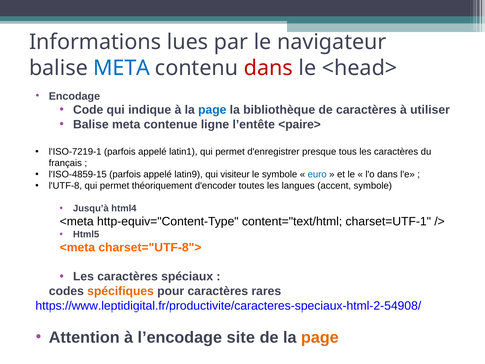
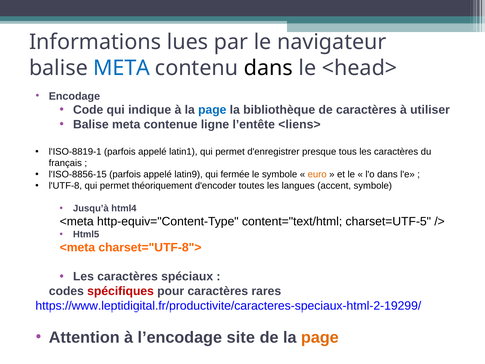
dans colour: red -> black (268, 68)
<paire>: <paire> -> <liens> (299, 124)
l'ISO-7219-1: l'ISO-7219-1 -> l'ISO-8819-1 (75, 152)
l'ISO-4859-15: l'ISO-4859-15 -> l'ISO-8856-15 (78, 174)
visiteur: visiteur -> fermée (235, 174)
euro colour: blue -> orange (317, 174)
charset=UTF-1: charset=UTF-1 -> charset=UTF-5 (388, 221)
spécifiques colour: orange -> red (121, 291)
https://www.leptidigital.fr/productivite/caracteres-speciaux-html-2-54908/: https://www.leptidigital.fr/productivite/caracteres-speciaux-html-2-54908/ -> https://www.leptidigital.fr/productivite/caracteres-speciaux-html-2-19299/ (228, 306)
